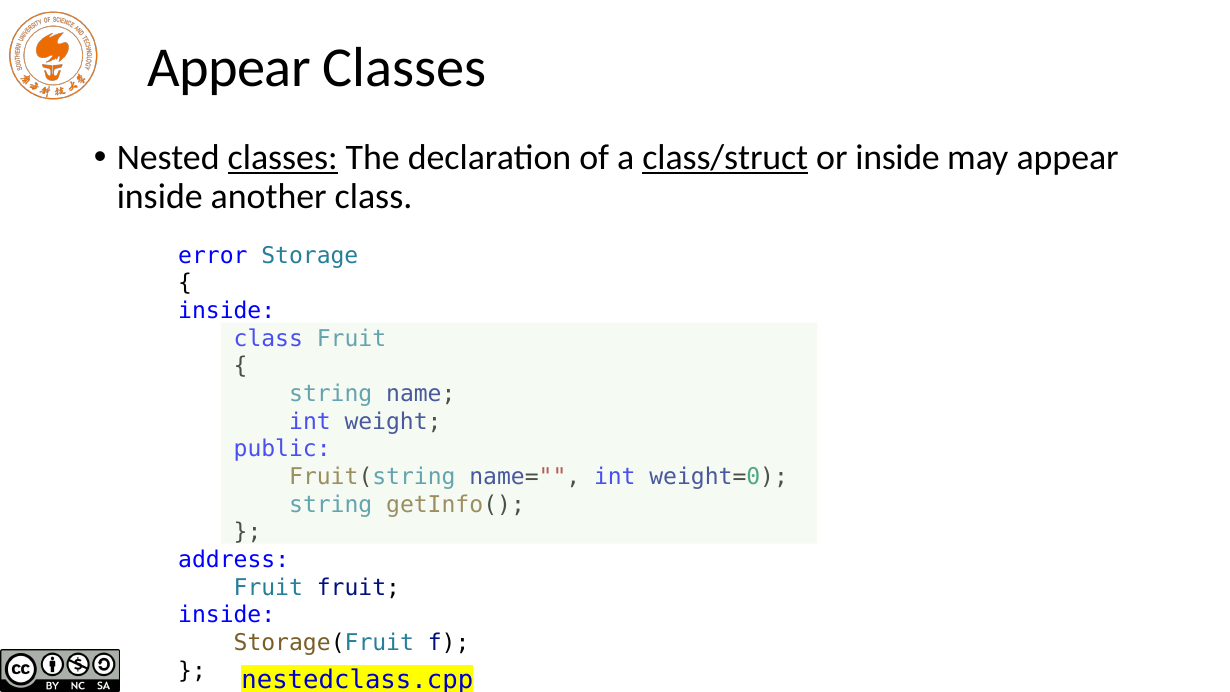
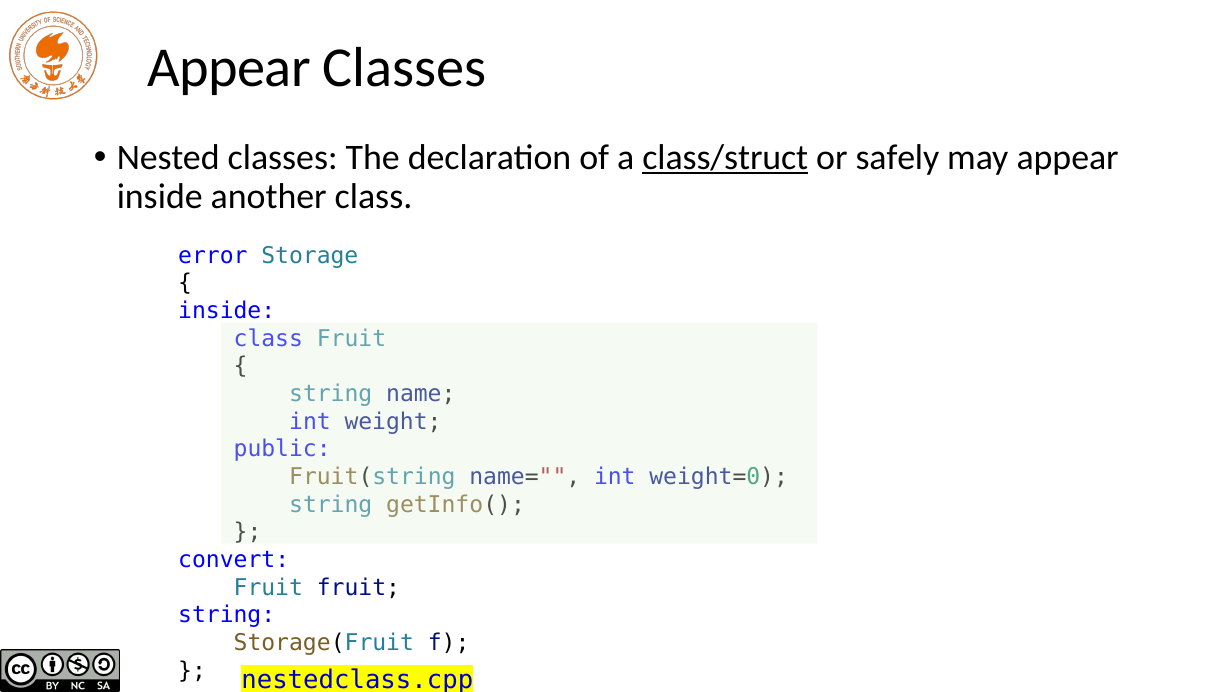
classes underline: present -> none (283, 158)
or inside: inside -> safely (897, 158)
address: address -> convert (234, 560)
inside: inside -> string (227, 615)
